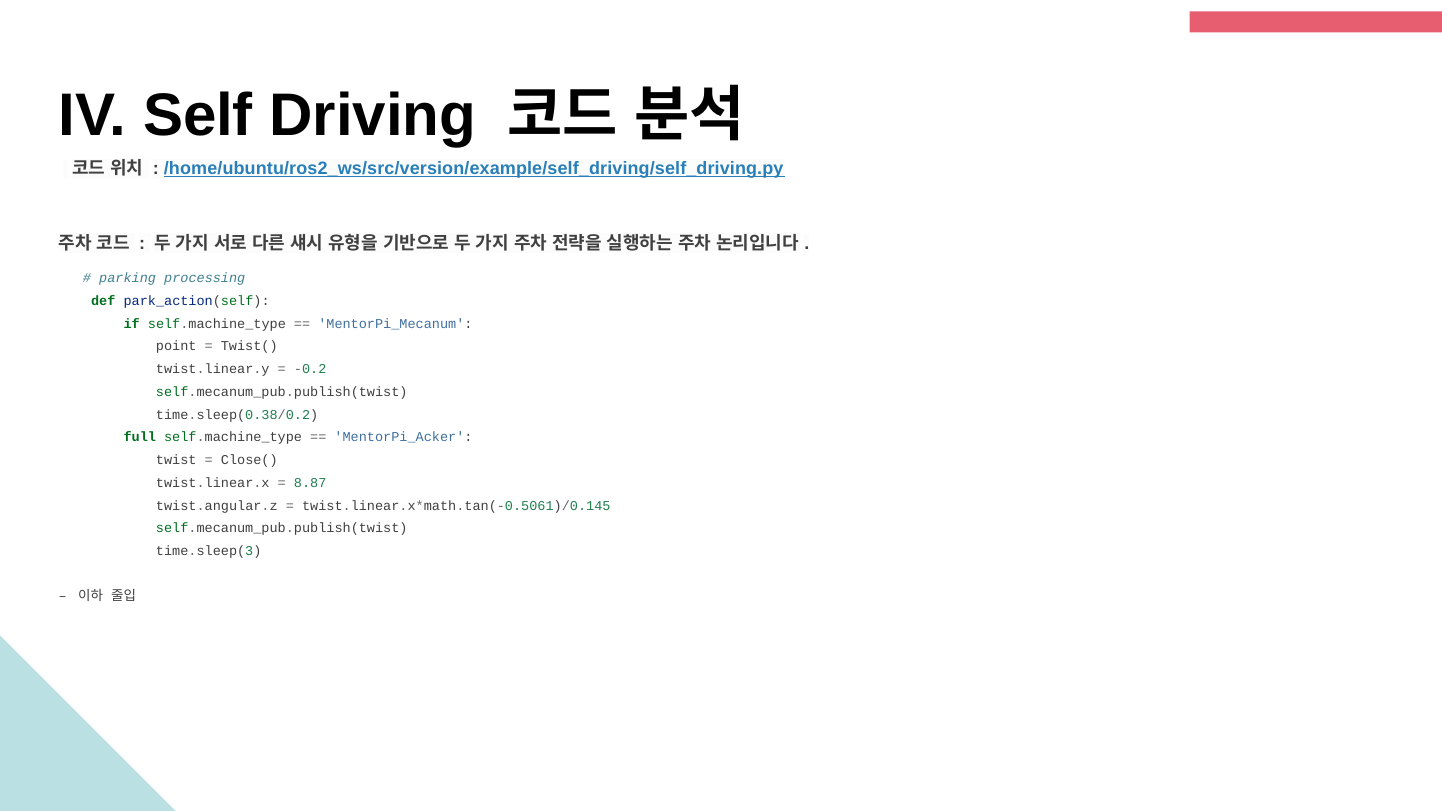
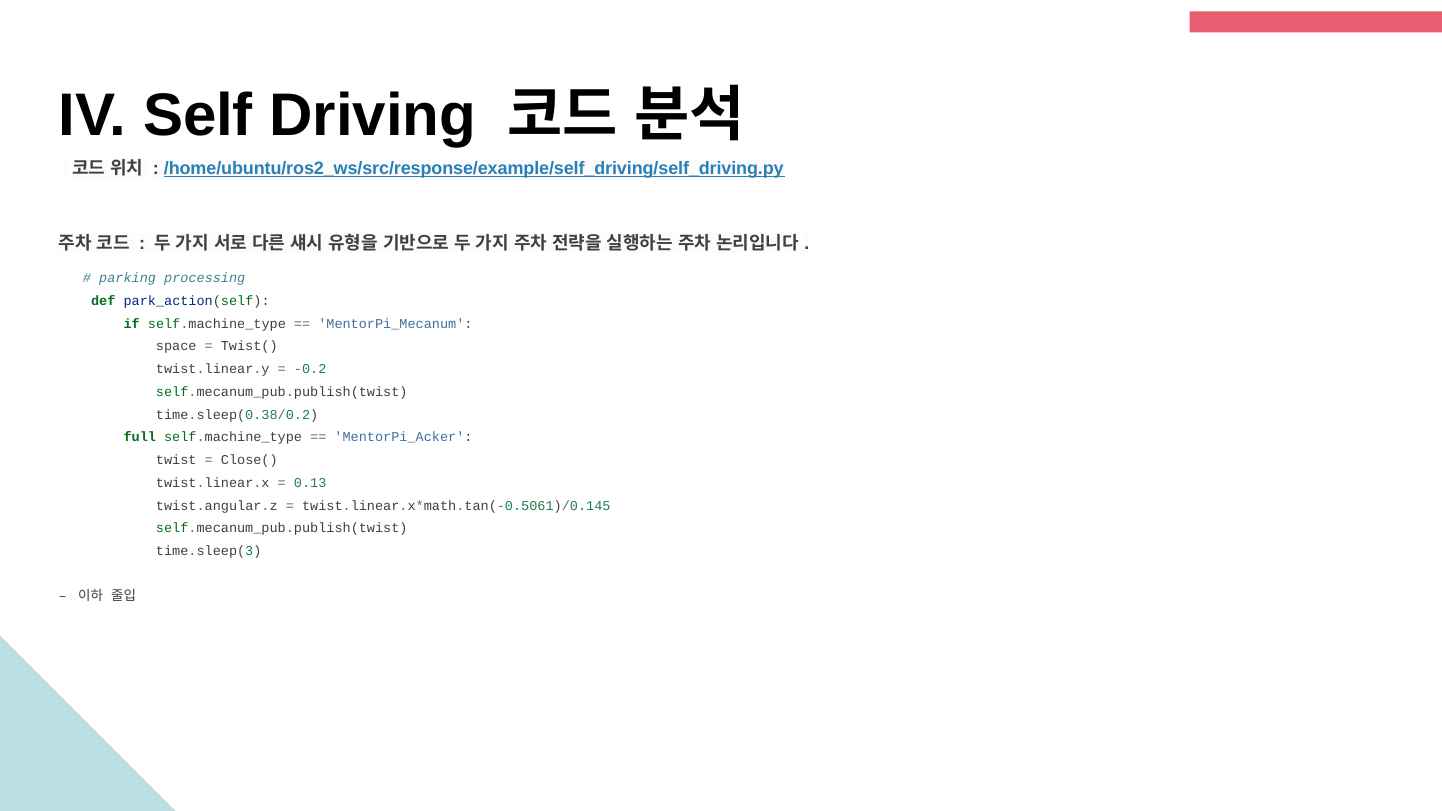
/home/ubuntu/ros2_ws/src/version/example/self_driving/self_driving.py: /home/ubuntu/ros2_ws/src/version/example/self_driving/self_driving.py -> /home/ubuntu/ros2_ws/src/response/example/self_driving/self_driving.py (474, 169)
point: point -> space (176, 347)
8.87: 8.87 -> 0.13 (310, 483)
